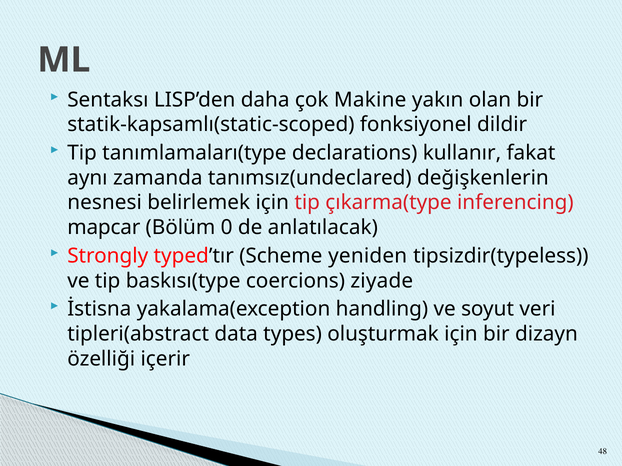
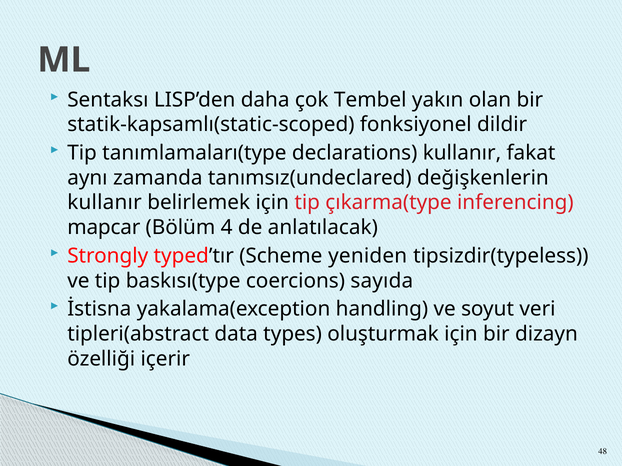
Makine: Makine -> Tembel (370, 100)
nesnesi: nesnesi -> kullanır (105, 203)
0: 0 -> 4 (227, 228)
ziyade: ziyade -> sayıda (382, 281)
